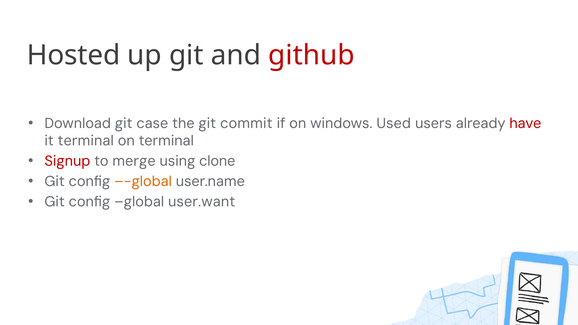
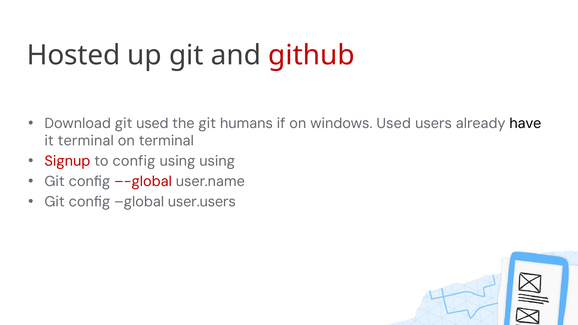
git case: case -> used (152, 123)
commit: commit -> humans (246, 123)
have colour: red -> black (525, 123)
to merge: merge -> config (134, 161)
using clone: clone -> using (217, 161)
–-global colour: orange -> red (143, 181)
user.want: user.want -> user.users (202, 202)
